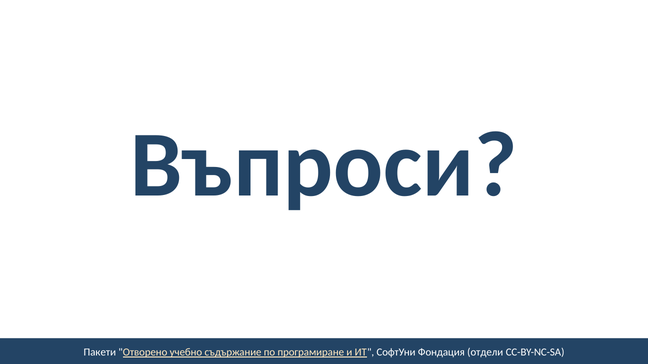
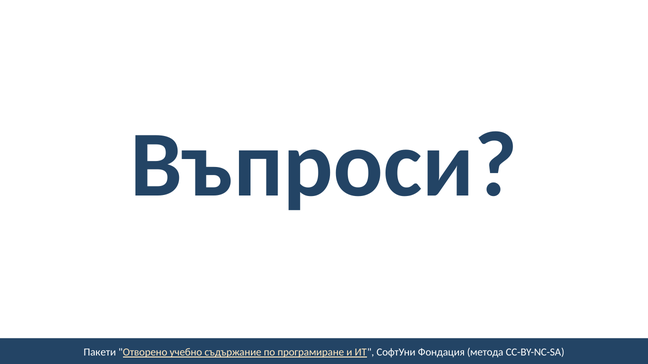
отдели: отдели -> метода (485, 353)
